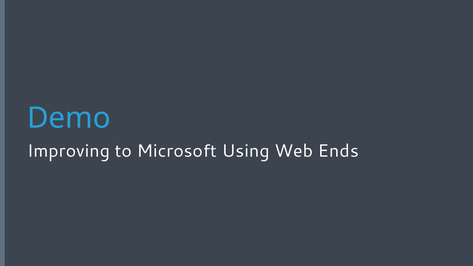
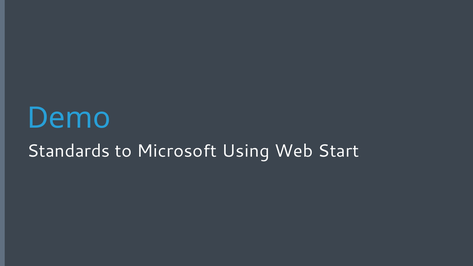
Improving: Improving -> Standards (69, 151)
Ends: Ends -> Start (339, 151)
